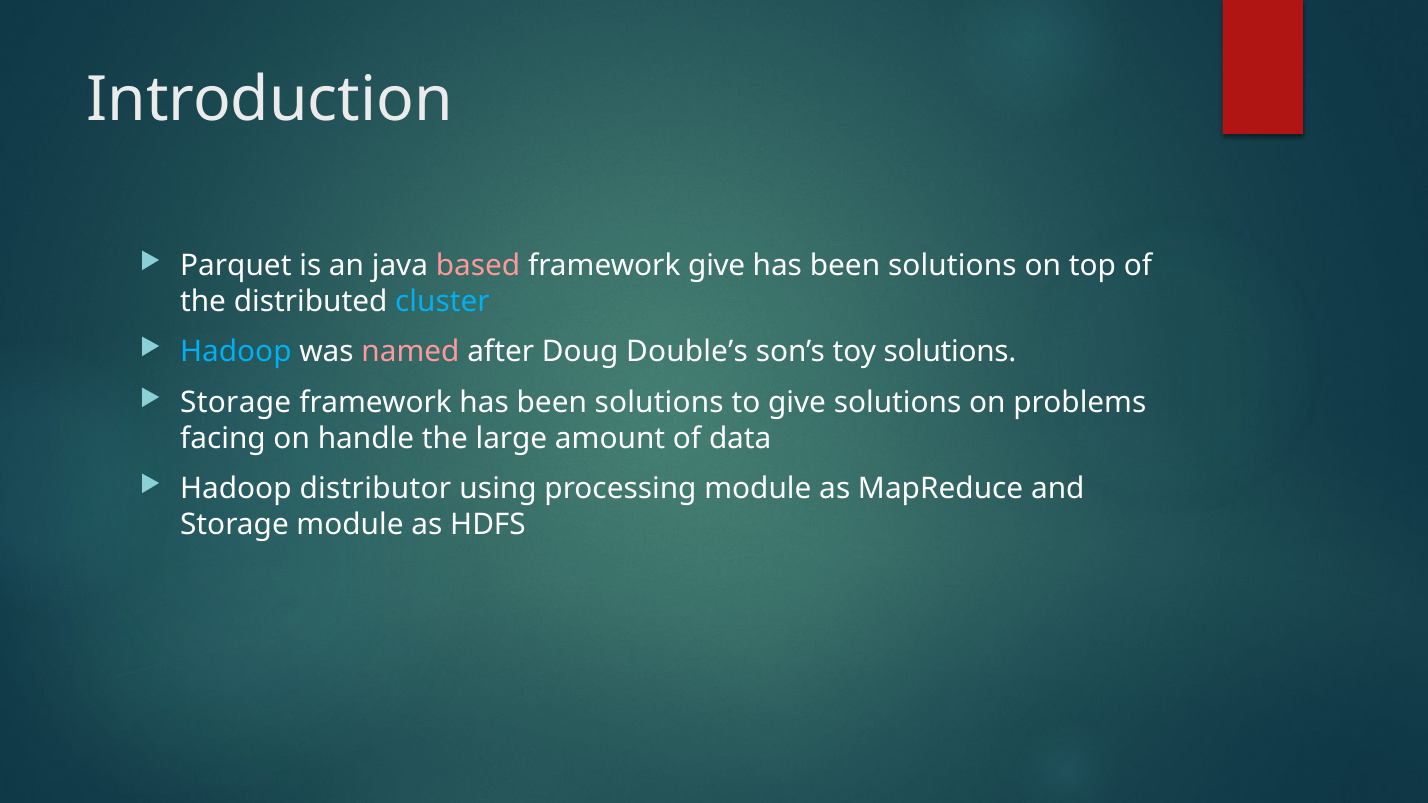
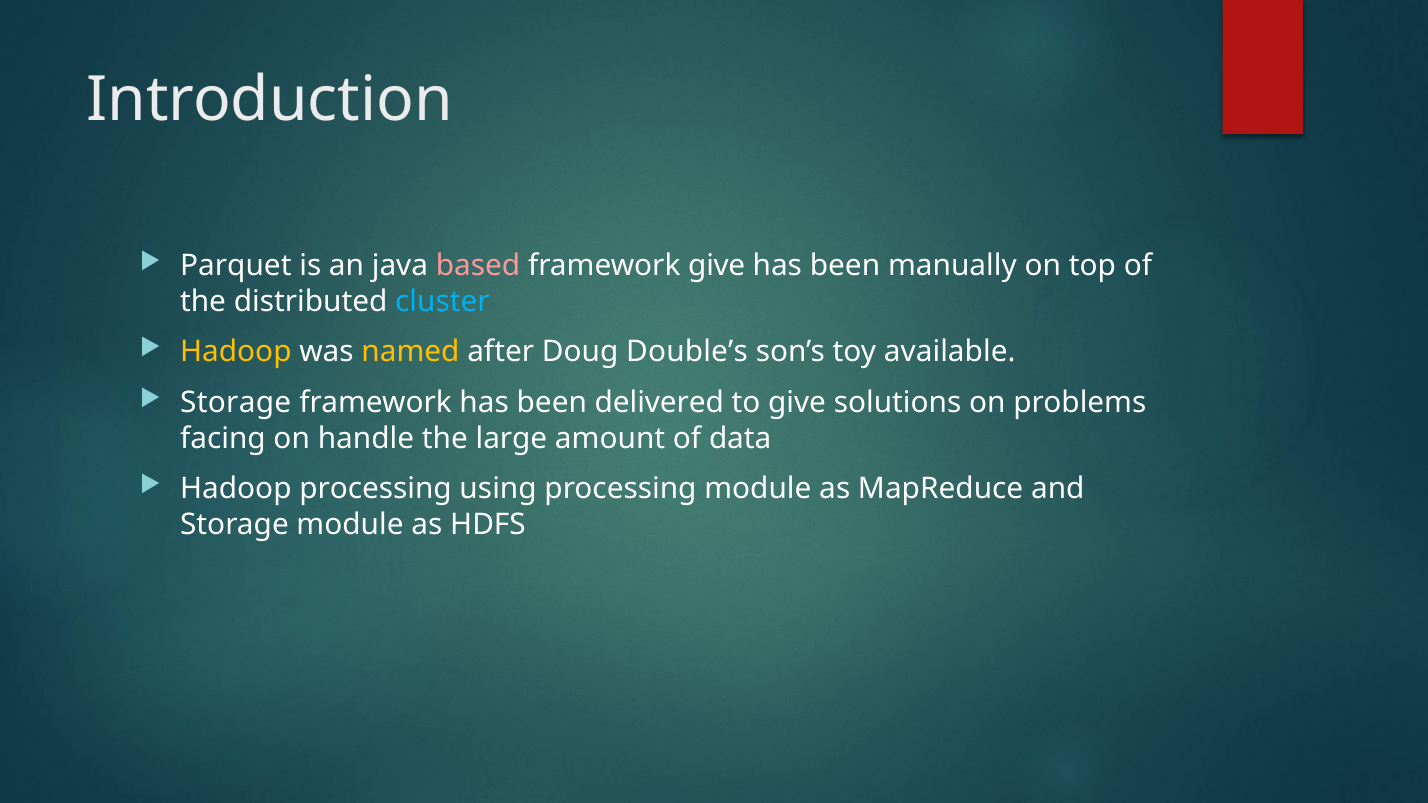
solutions: solutions -> manually (952, 266)
Hadoop colour: light blue -> yellow (236, 352)
named colour: pink -> yellow (410, 352)
toy solutions: solutions -> available (950, 352)
framework has been solutions: solutions -> delivered (659, 403)
Hadoop distributor: distributor -> processing (376, 489)
